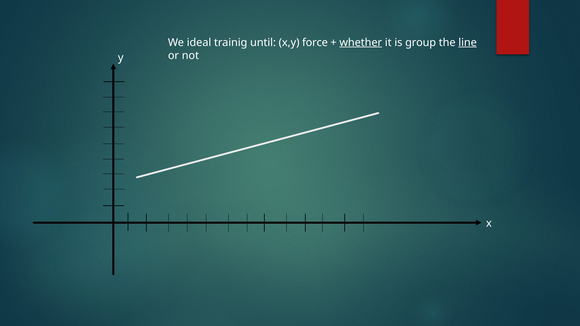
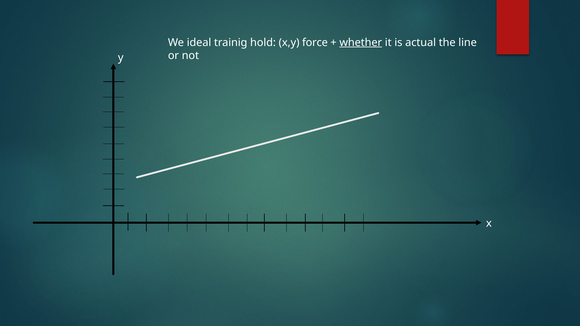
until: until -> hold (263, 42)
group: group -> actual (421, 42)
line underline: present -> none (468, 42)
